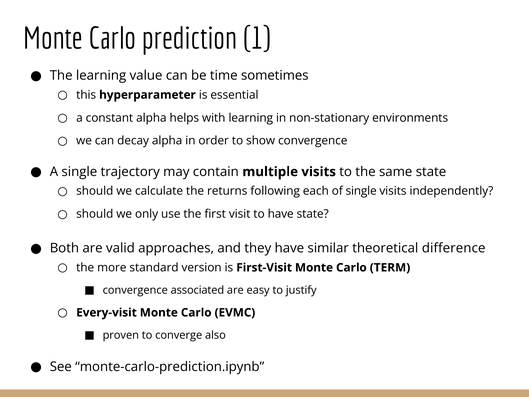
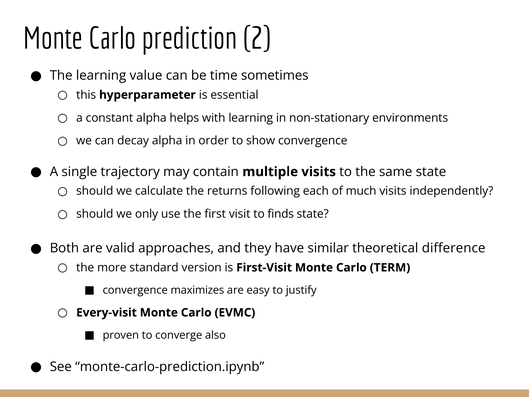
1: 1 -> 2 (257, 39)
of single: single -> much (361, 191)
to have: have -> finds (281, 214)
associated: associated -> maximizes (197, 290)
